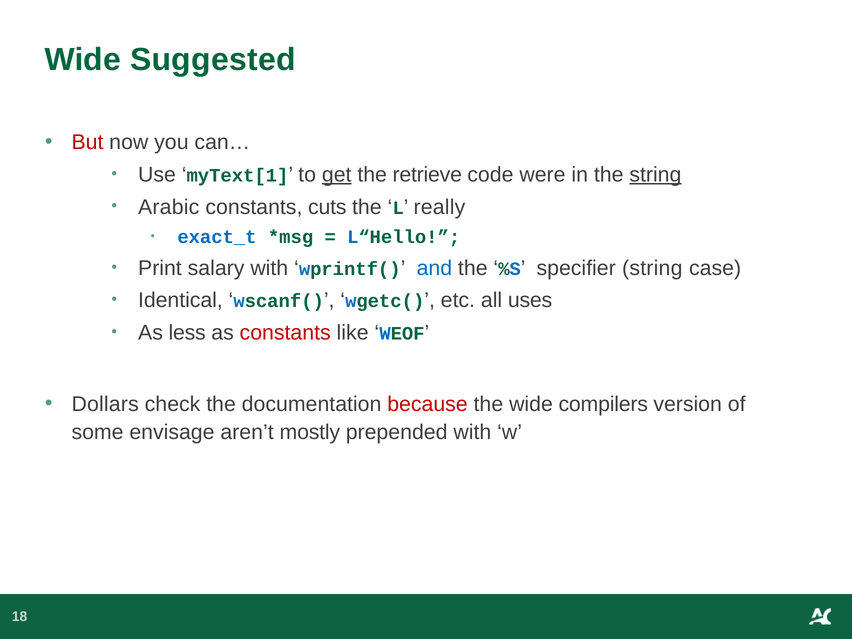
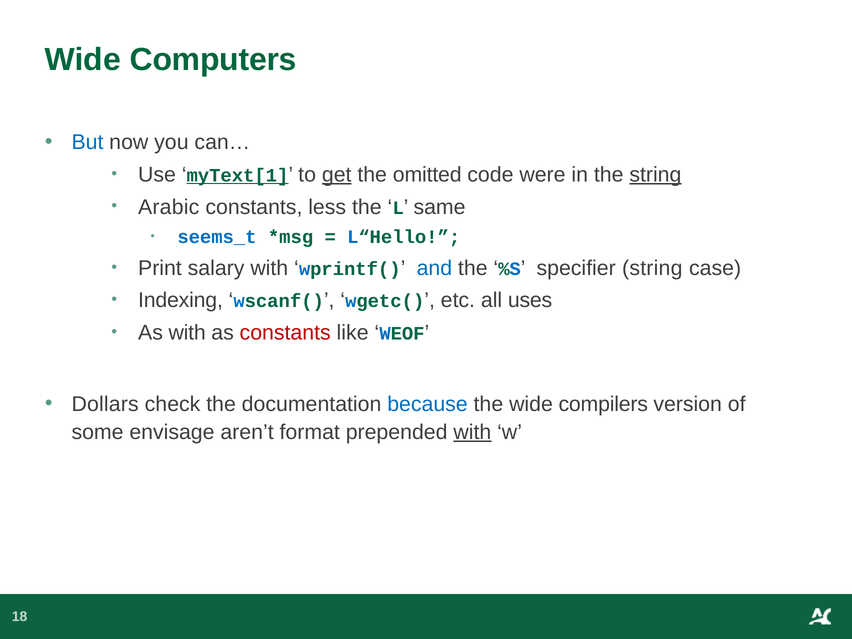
Suggested: Suggested -> Computers (213, 60)
But colour: red -> blue (87, 142)
myText[1 underline: none -> present (237, 175)
retrieve: retrieve -> omitted (427, 175)
cuts: cuts -> less (327, 207)
really: really -> same (440, 207)
exact_t: exact_t -> seems_t (217, 237)
Identical: Identical -> Indexing (180, 300)
As less: less -> with (187, 333)
because colour: red -> blue (427, 404)
mostly: mostly -> format (310, 432)
with underline: none -> present (472, 432)
